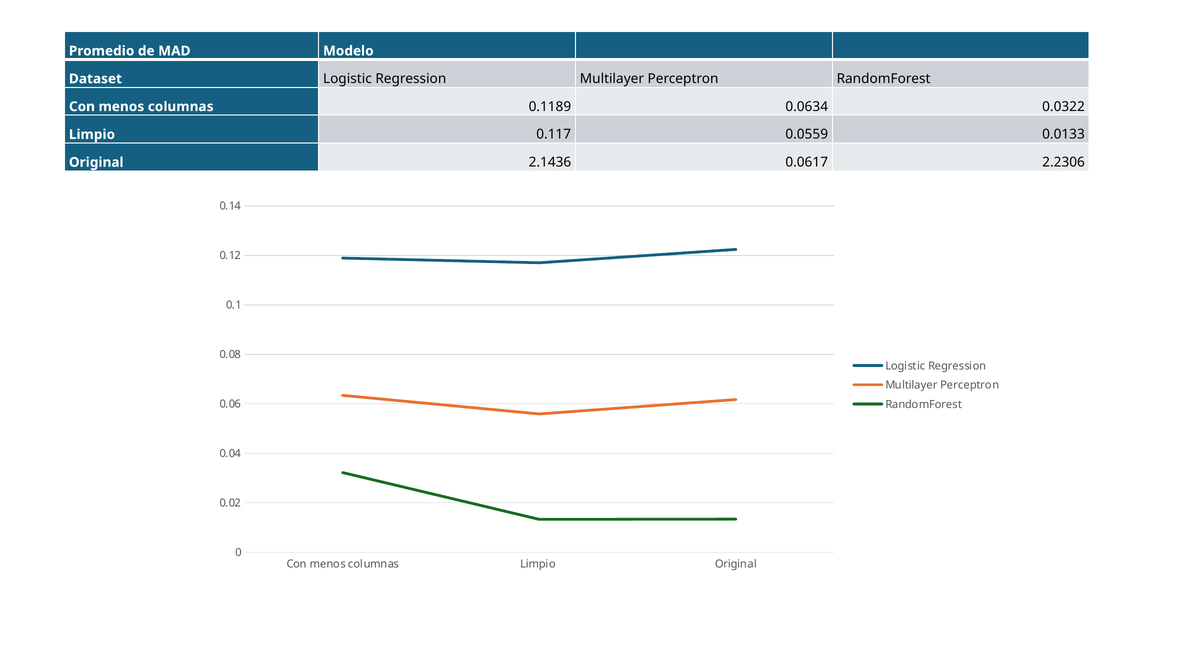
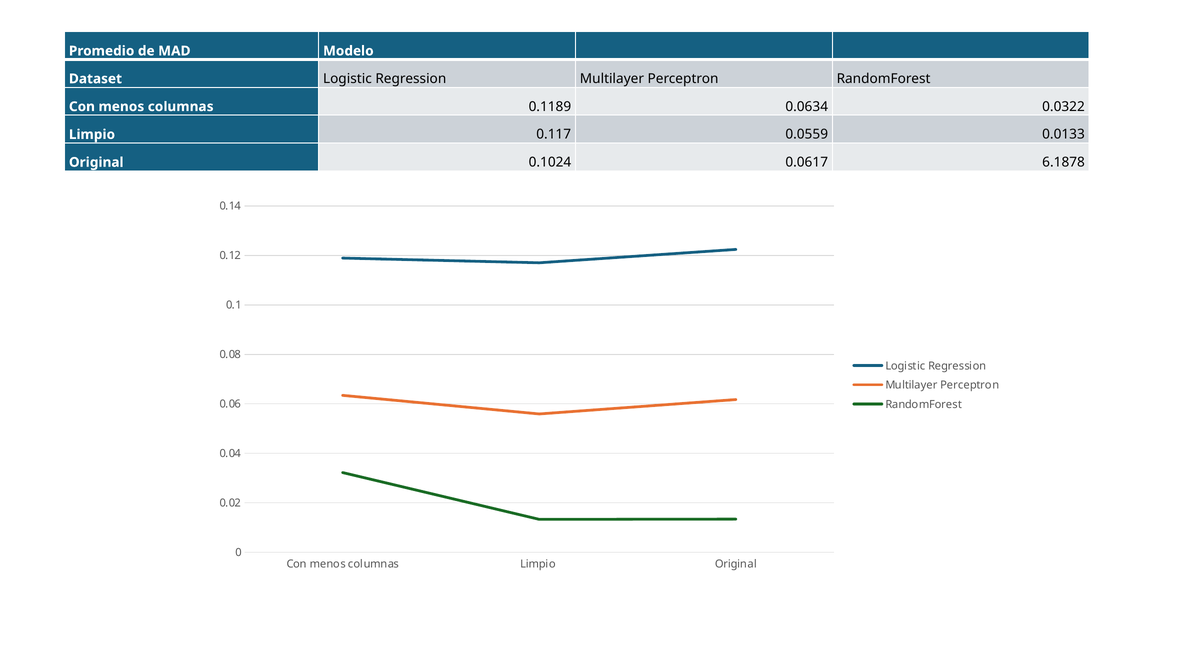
2.1436: 2.1436 -> 0.1024 (550, 162)
2.2306: 2.2306 -> 6.1878 (1064, 162)
